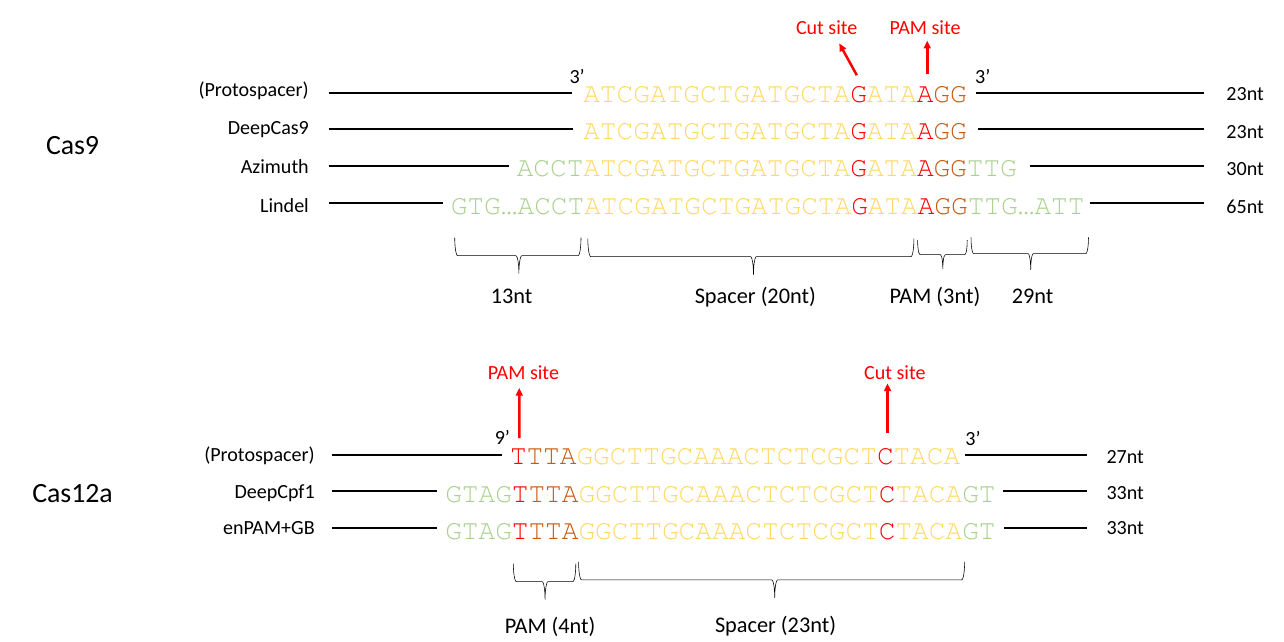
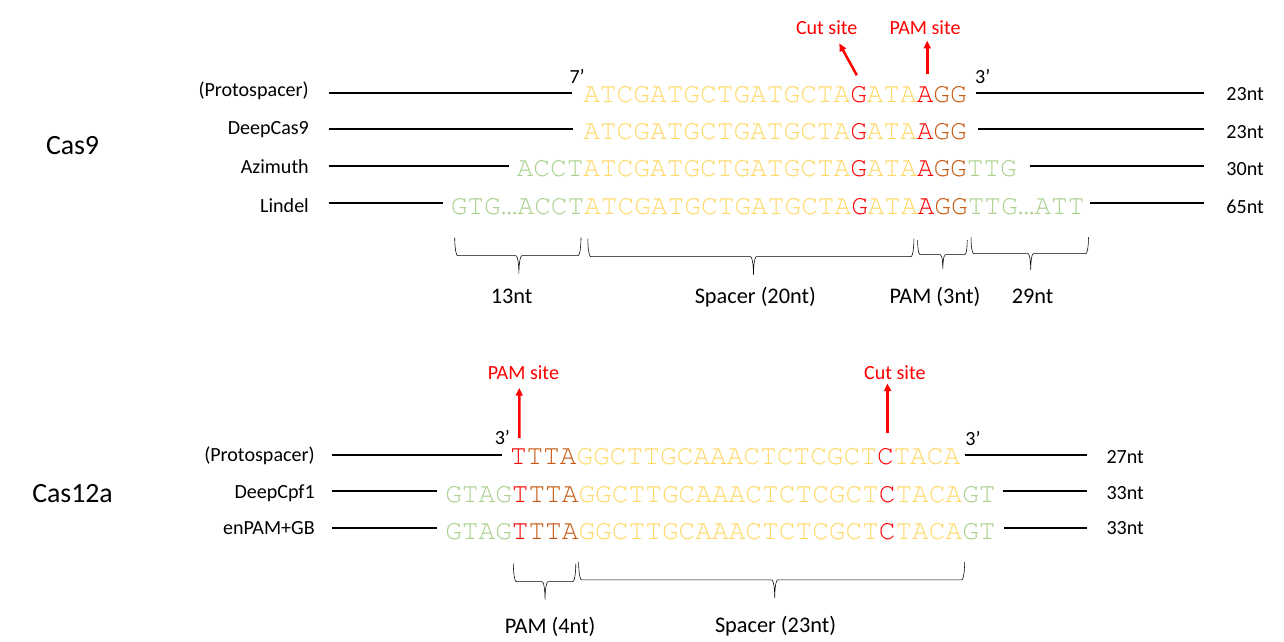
3: 3 -> 7 (577, 77)
9: 9 -> 3 (502, 438)
